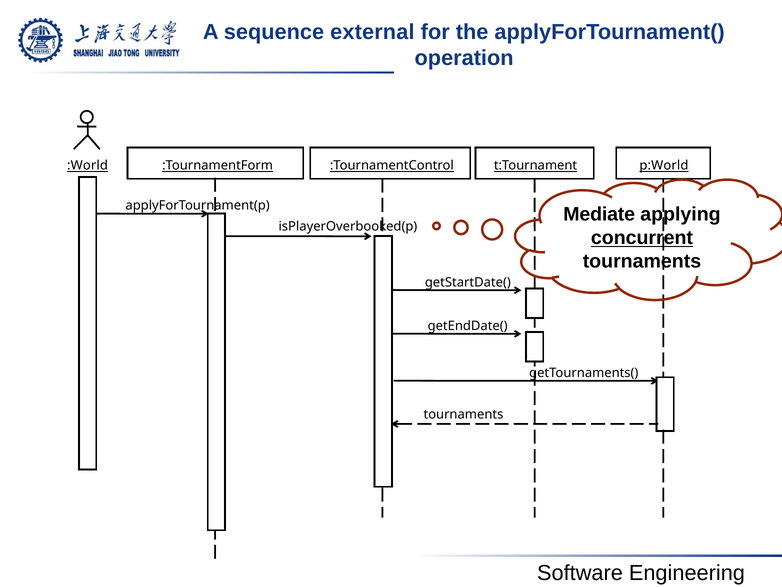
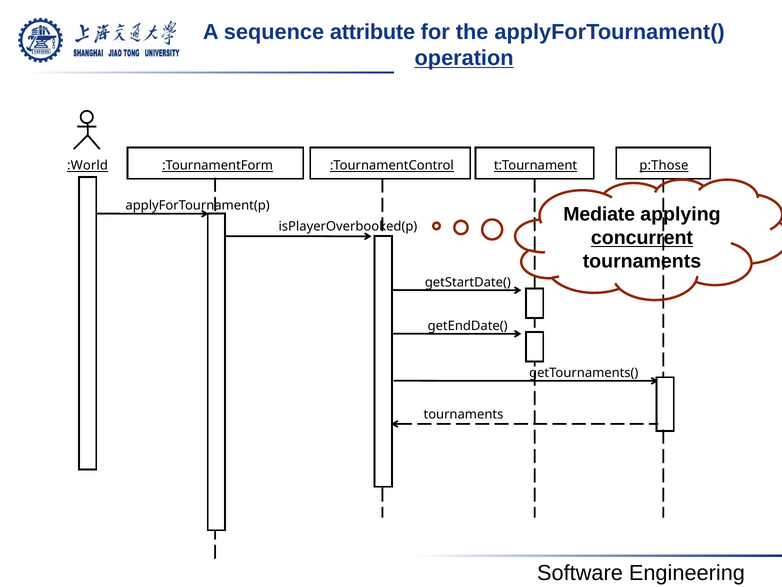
external: external -> attribute (373, 32)
operation underline: none -> present (464, 58)
p:World: p:World -> p:Those (664, 165)
